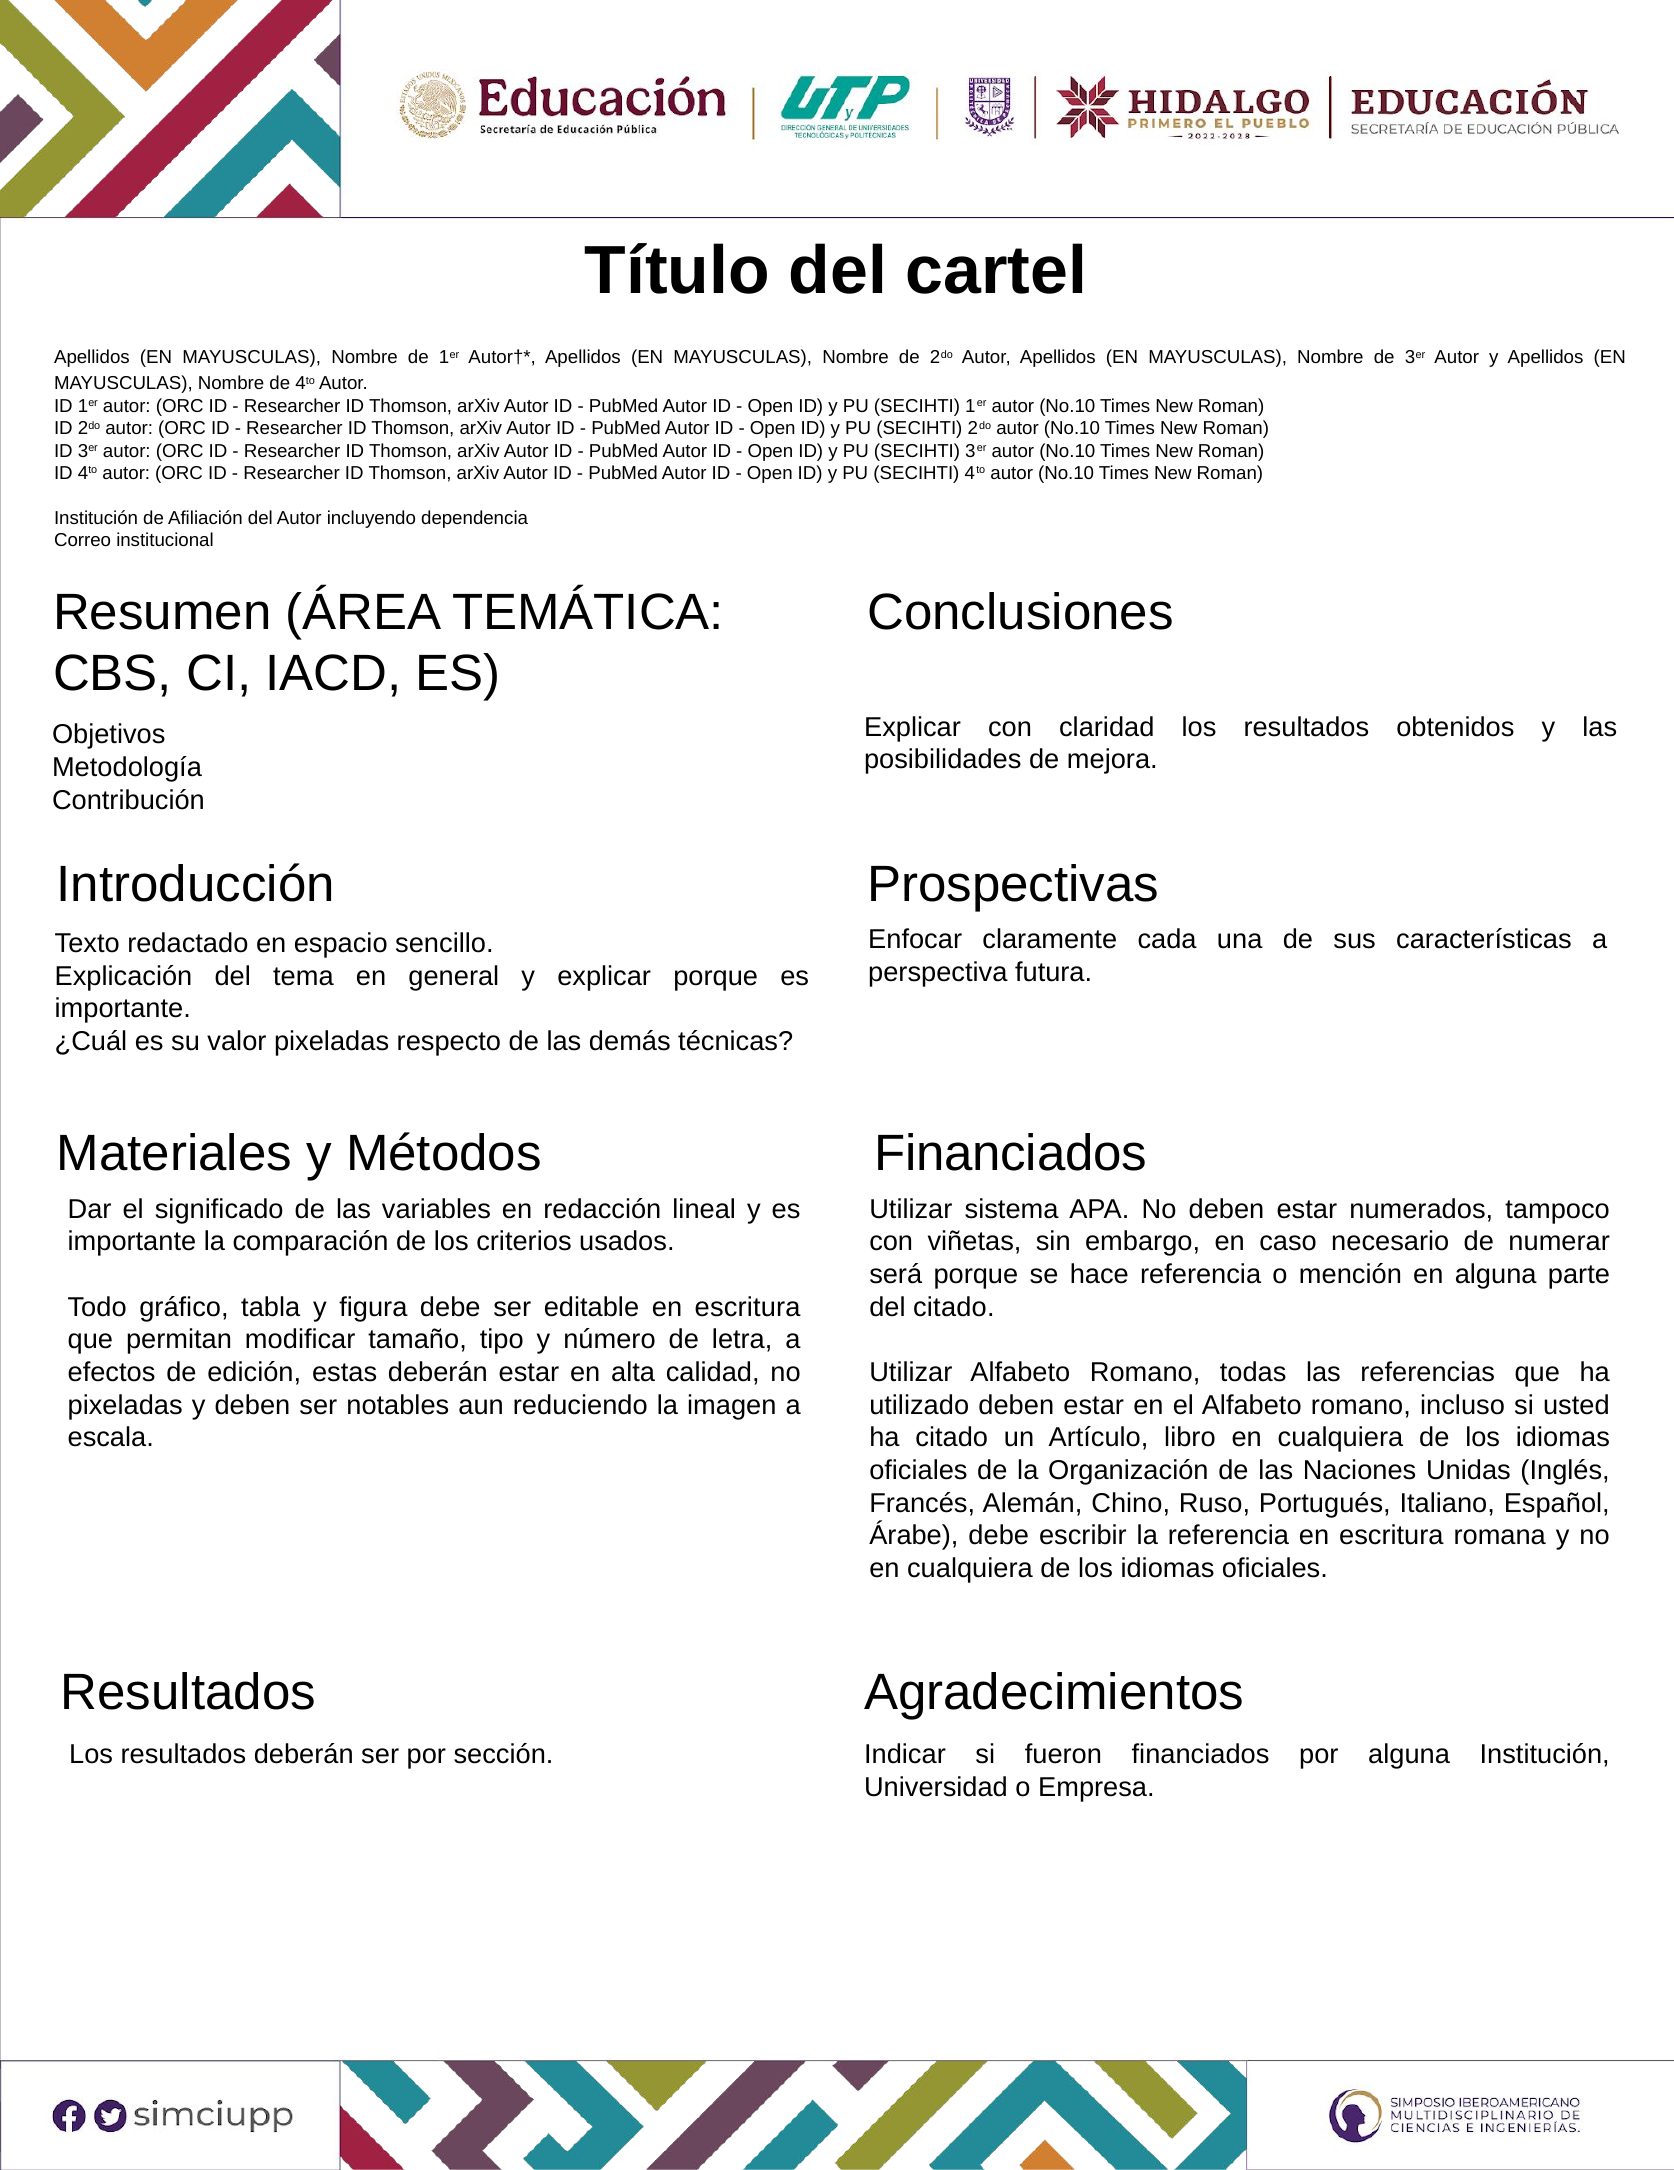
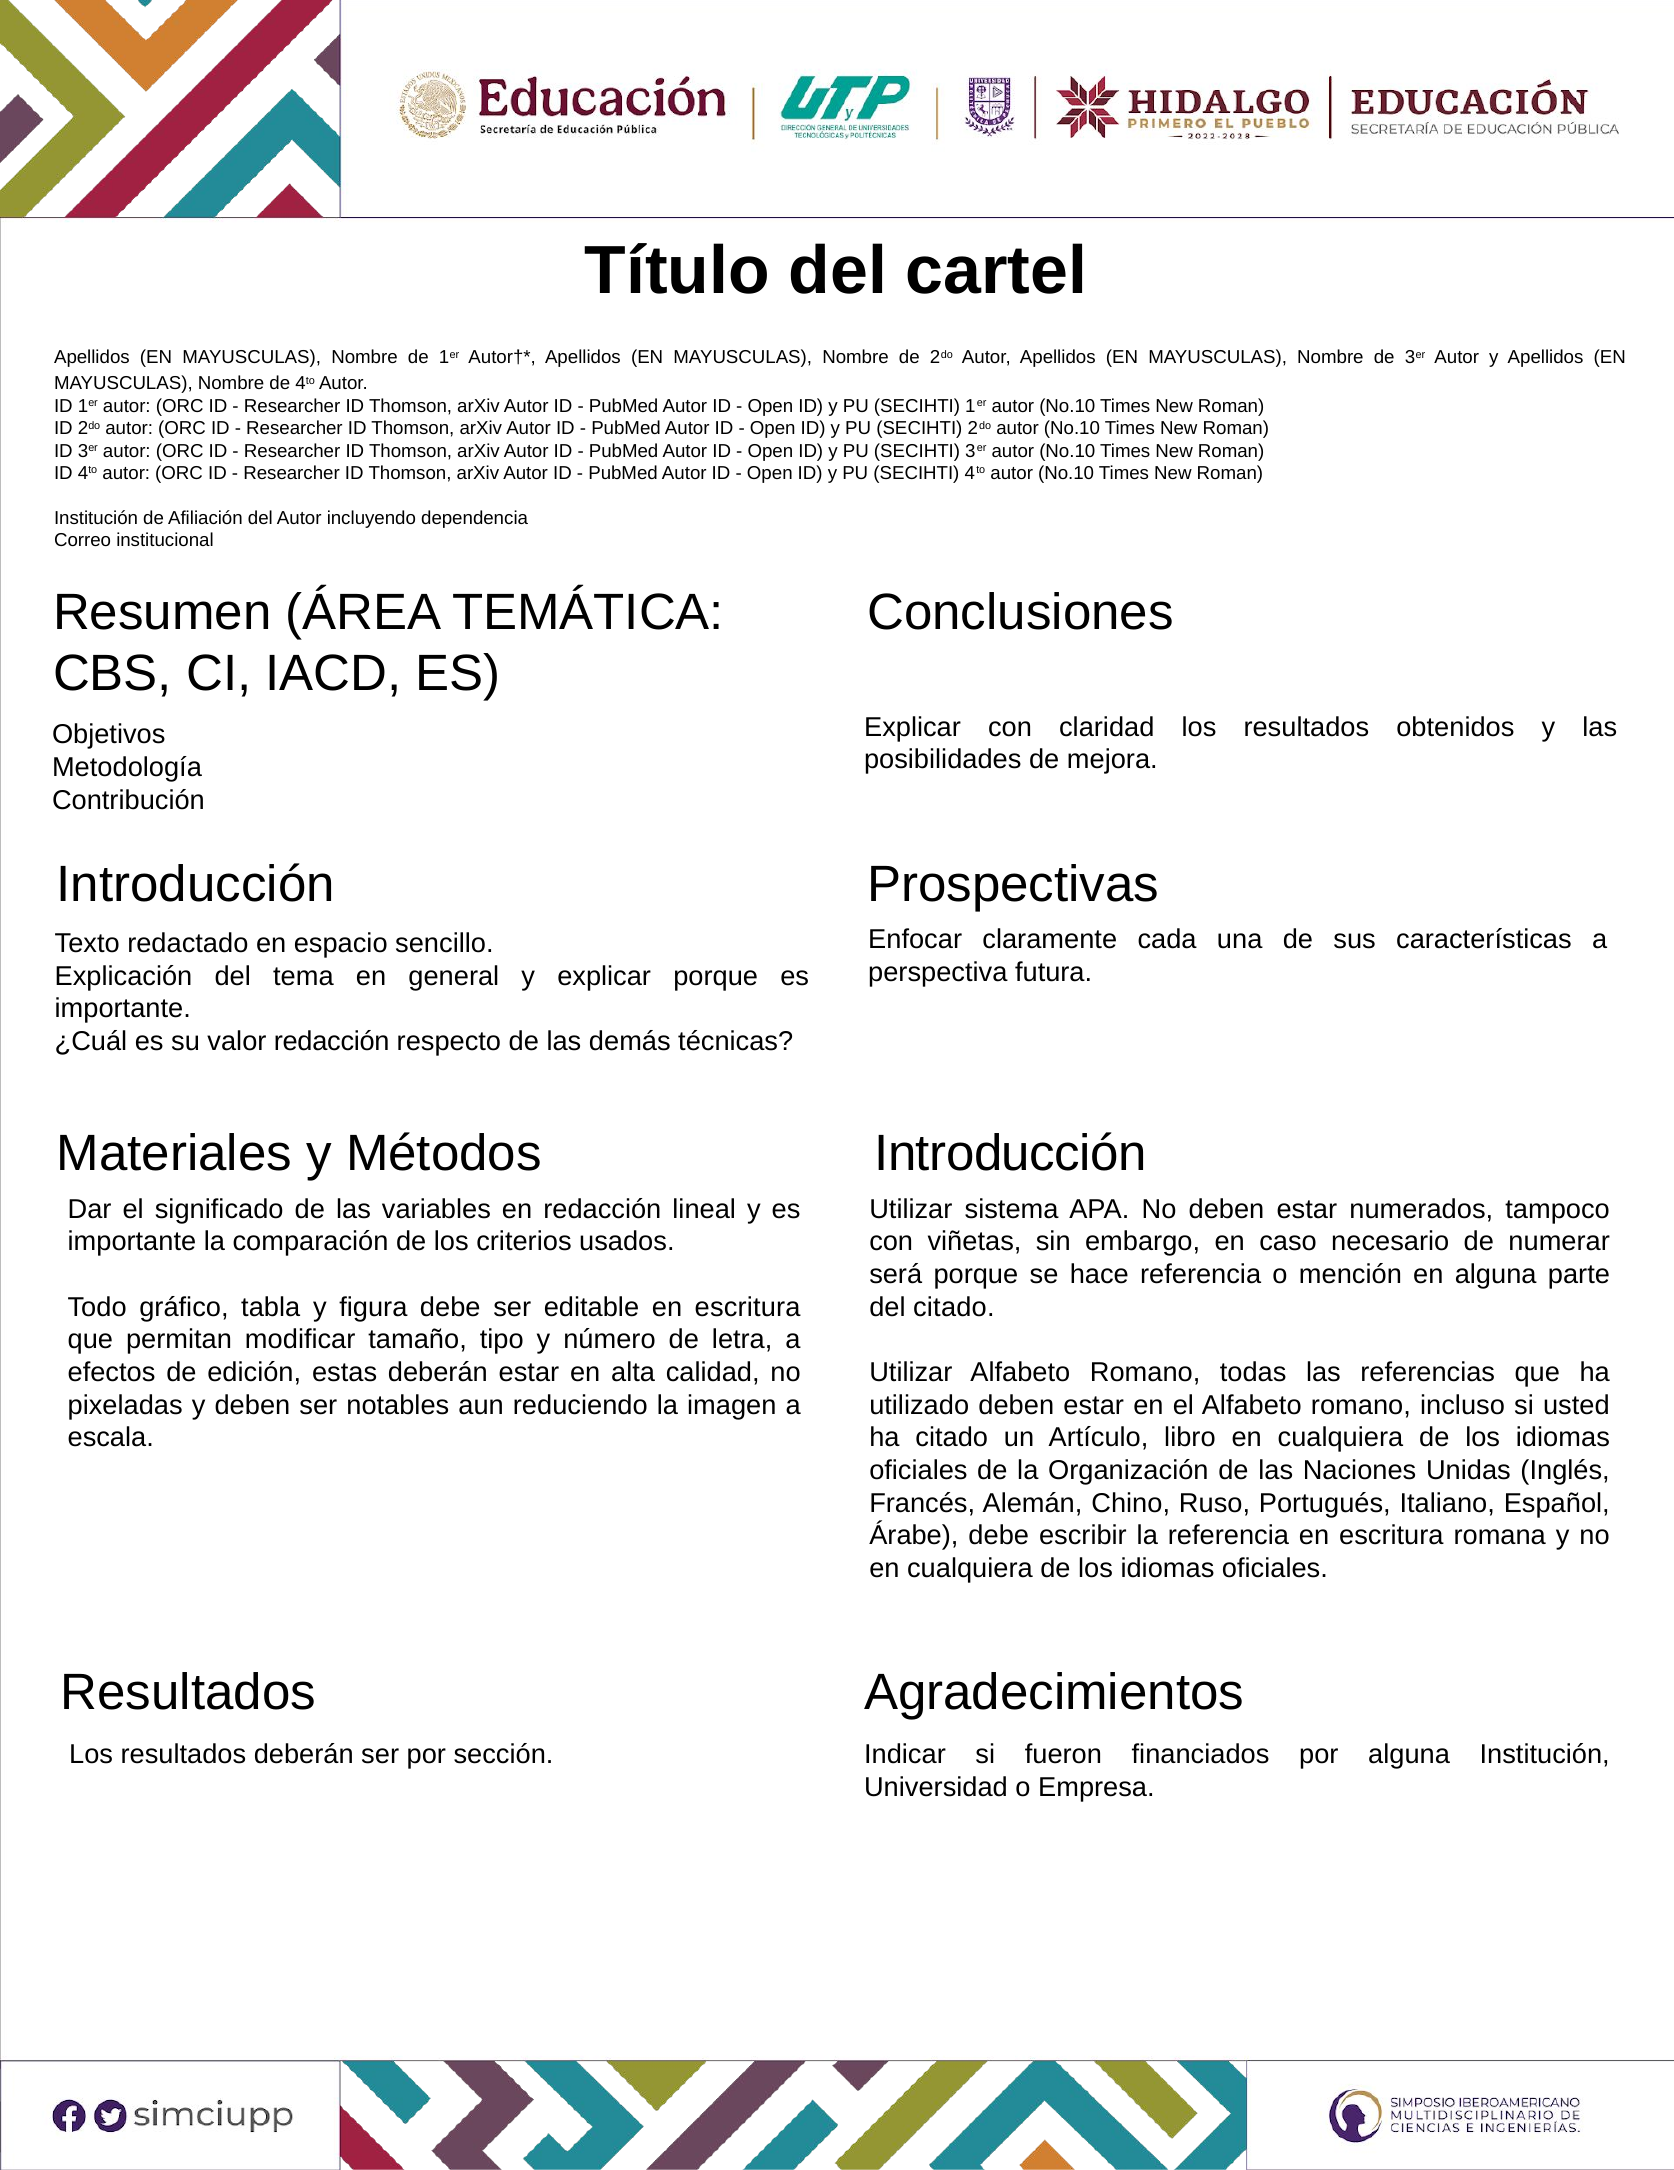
valor pixeladas: pixeladas -> redacción (332, 1042)
Financiados: Financiados -> Introducción (1011, 1154)
